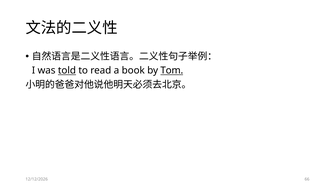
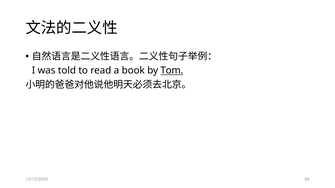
told underline: present -> none (67, 71)
